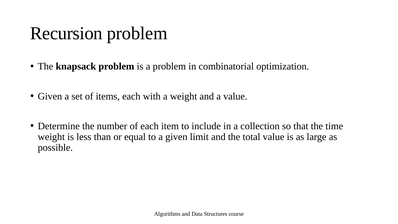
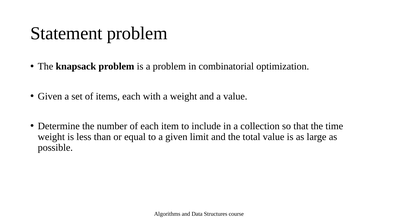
Recursion: Recursion -> Statement (66, 33)
